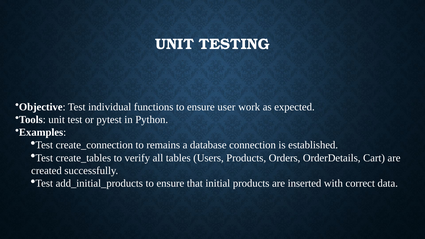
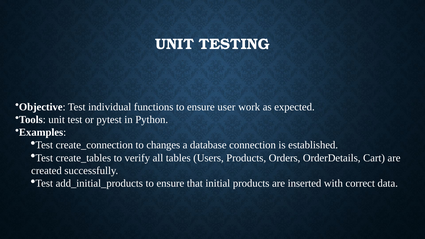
remains: remains -> changes (163, 145)
